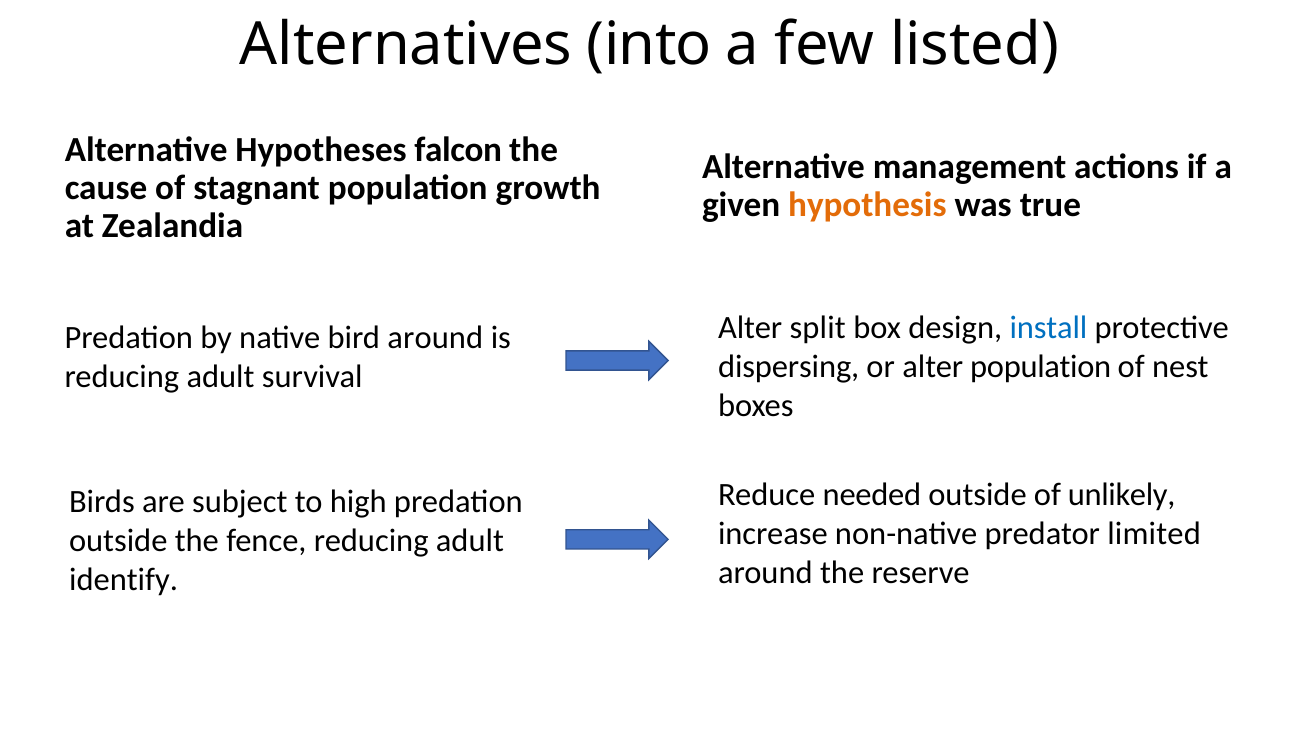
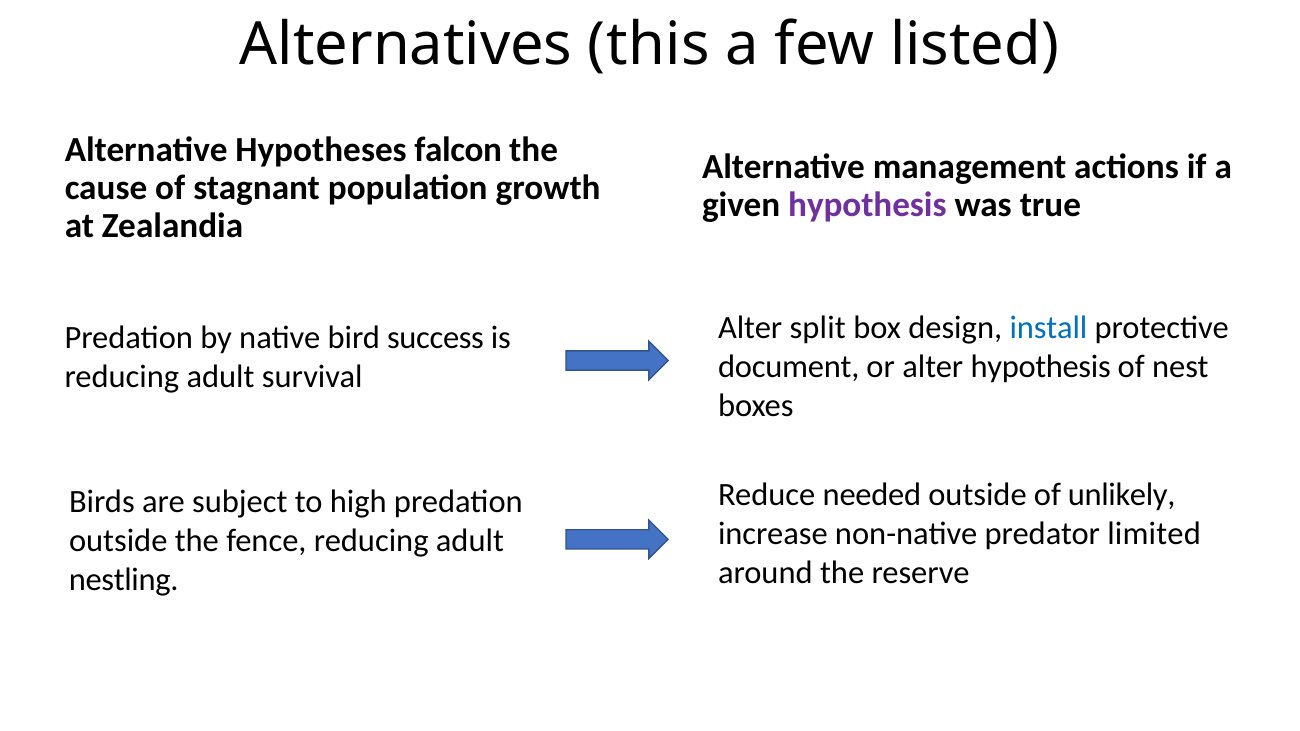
into: into -> this (649, 45)
hypothesis colour: orange -> purple (867, 205)
bird around: around -> success (436, 338)
dispersing: dispersing -> document (789, 367)
alter population: population -> hypothesis (1041, 367)
identify: identify -> nestling (124, 580)
